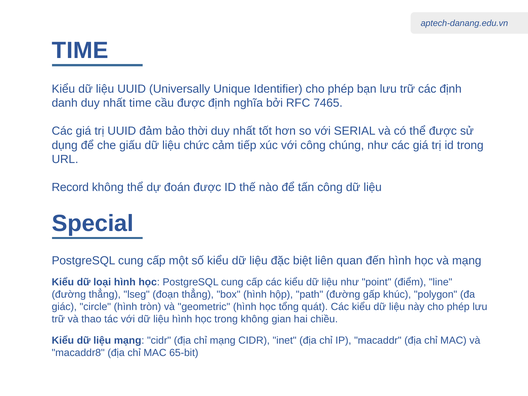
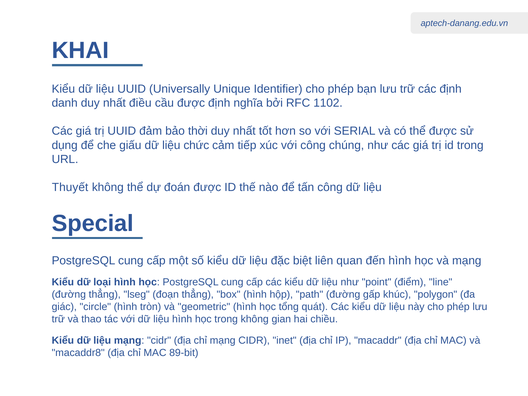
TIME: TIME -> KHAI (80, 50)
nhất time: time -> điều (140, 103)
7465: 7465 -> 1102 (328, 103)
Record: Record -> Thuyết (70, 187)
65-bit: 65-bit -> 89-bit (184, 353)
